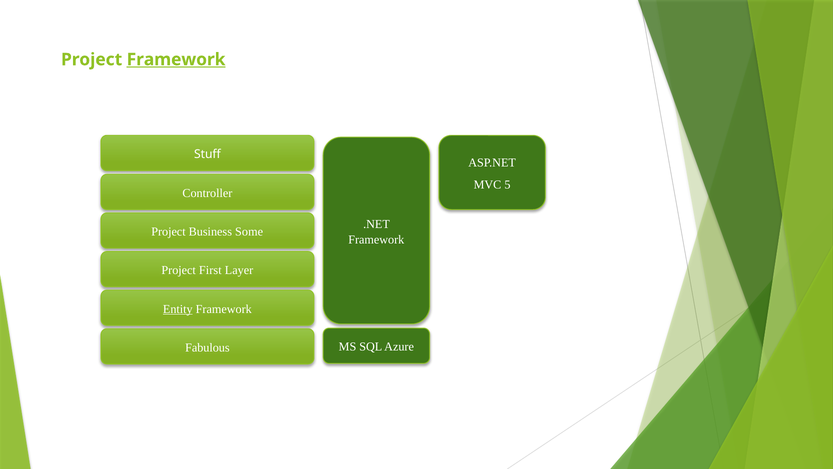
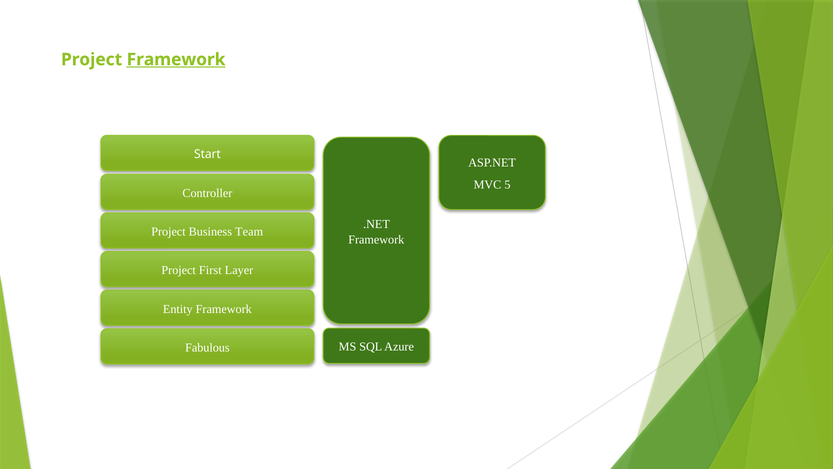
Stuff: Stuff -> Start (207, 154)
Some: Some -> Team (249, 232)
Entity underline: present -> none (178, 309)
